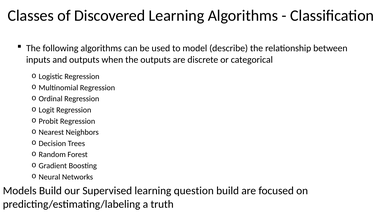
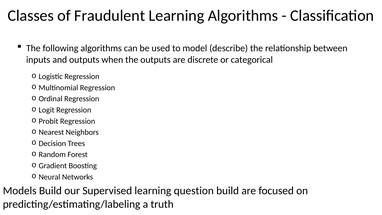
Discovered: Discovered -> Fraudulent (110, 16)
